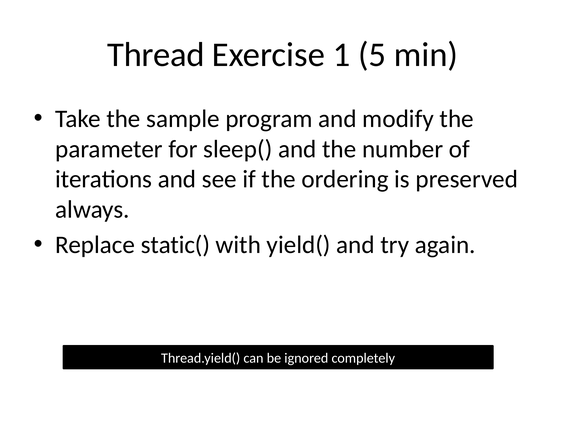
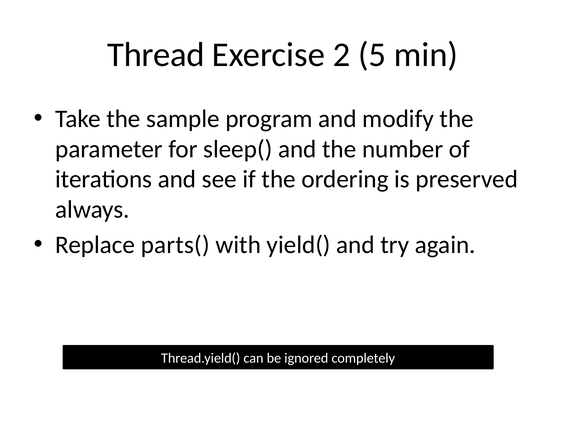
1: 1 -> 2 (341, 55)
static(: static( -> parts( (175, 245)
